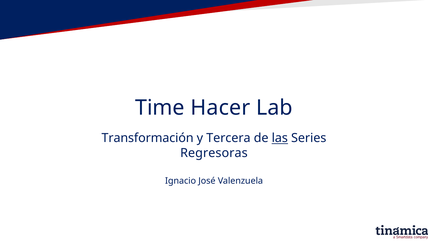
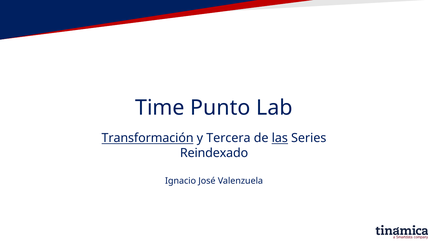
Hacer: Hacer -> Punto (220, 108)
Transformación underline: none -> present (148, 138)
Regresoras: Regresoras -> Reindexado (214, 153)
